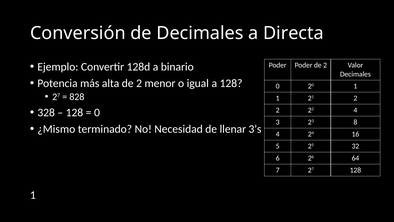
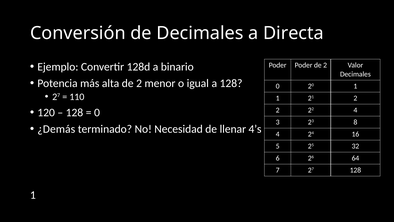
828: 828 -> 110 (77, 97)
328: 328 -> 120 (46, 112)
¿Mismo: ¿Mismo -> ¿Demás (56, 129)
3’s: 3’s -> 4’s (255, 129)
